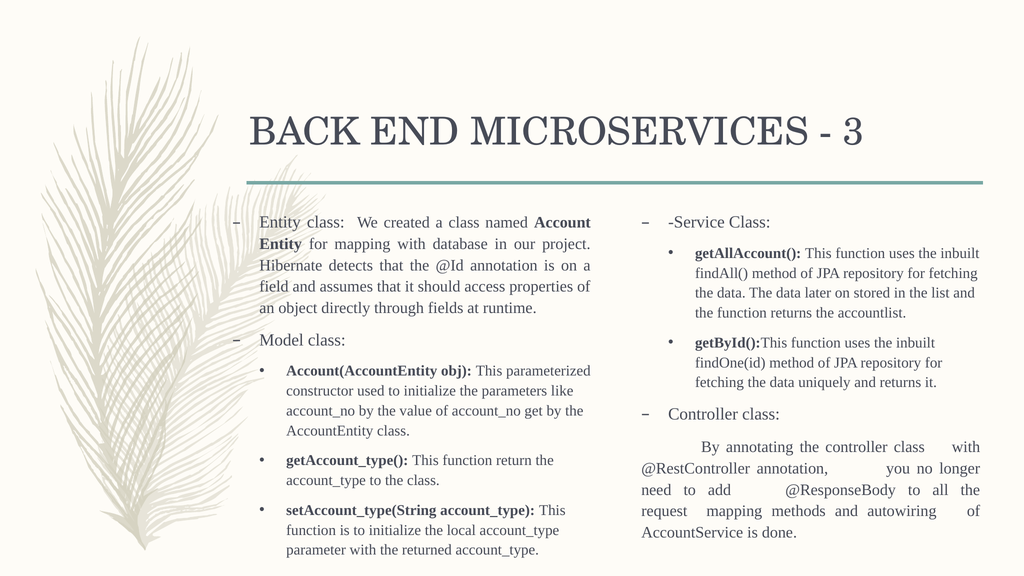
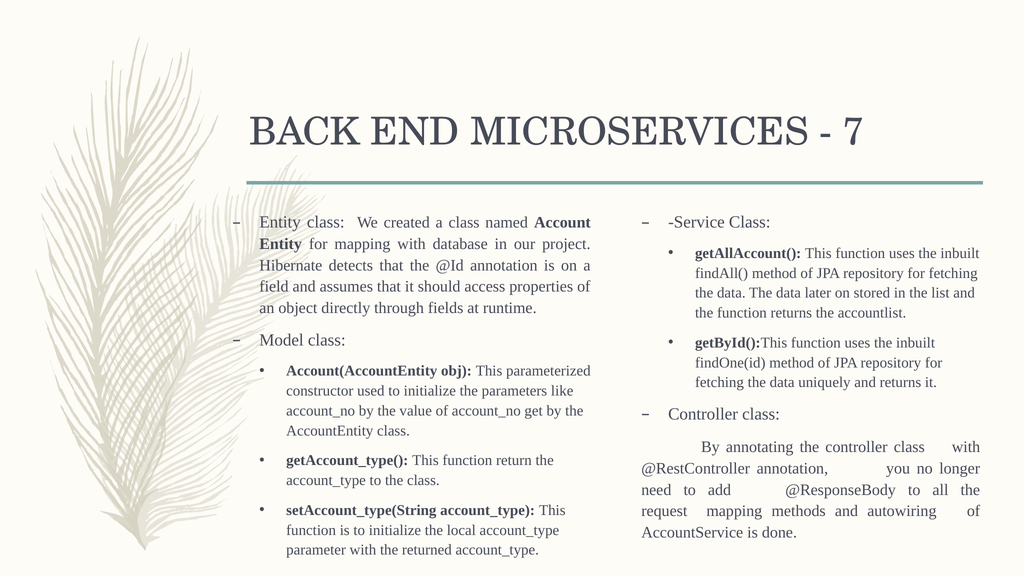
3: 3 -> 7 (853, 132)
